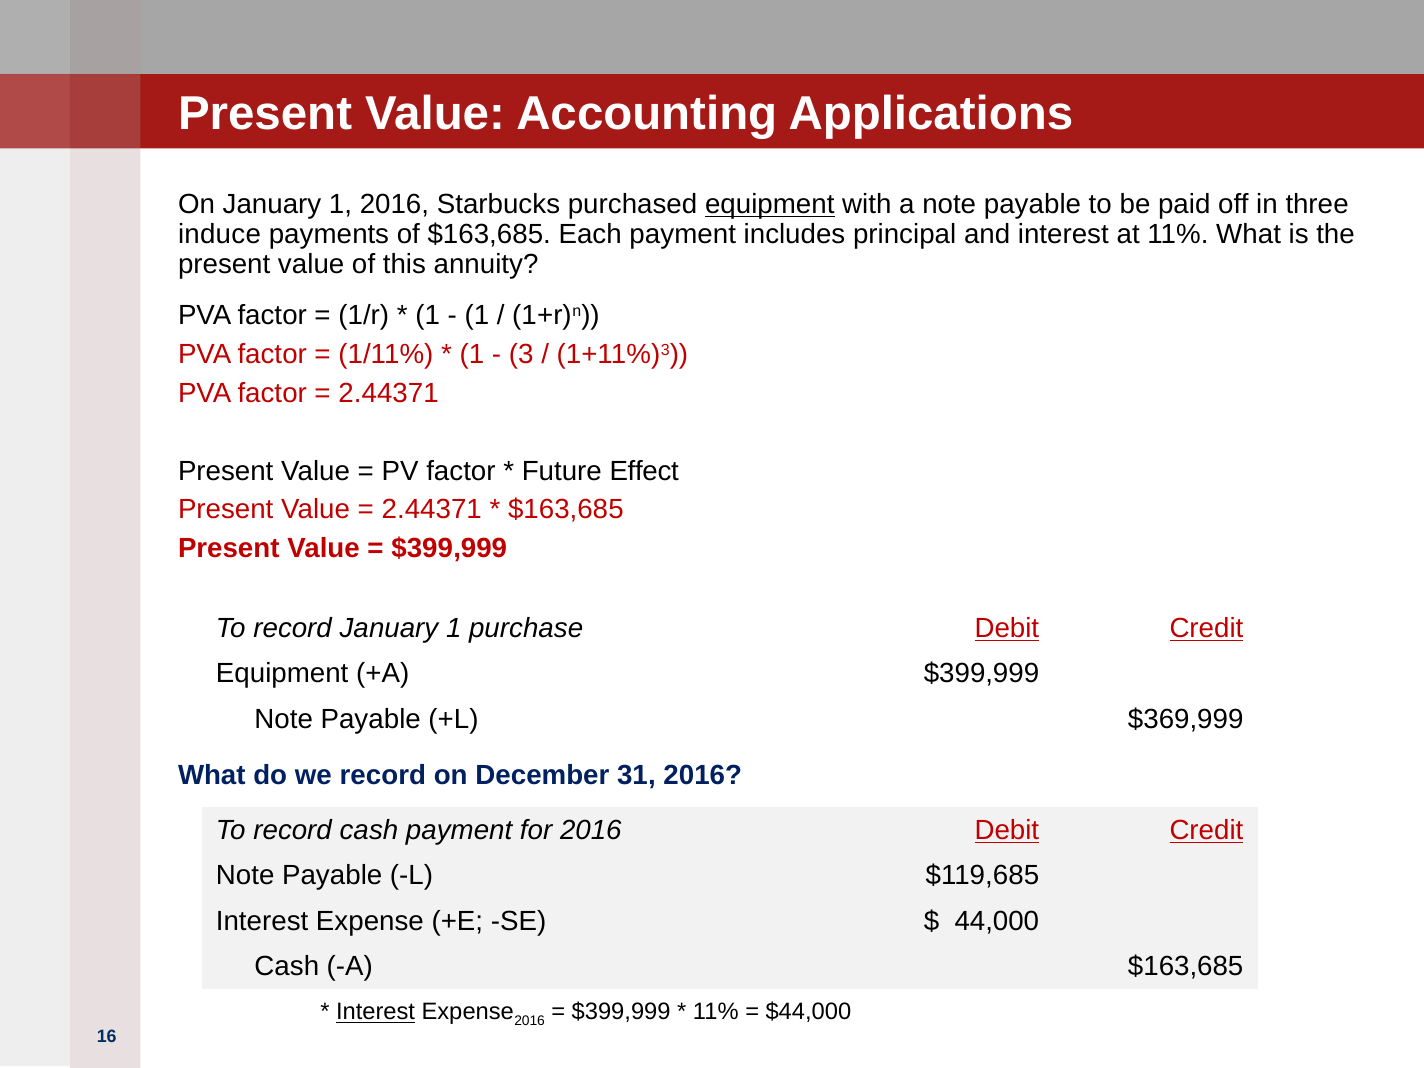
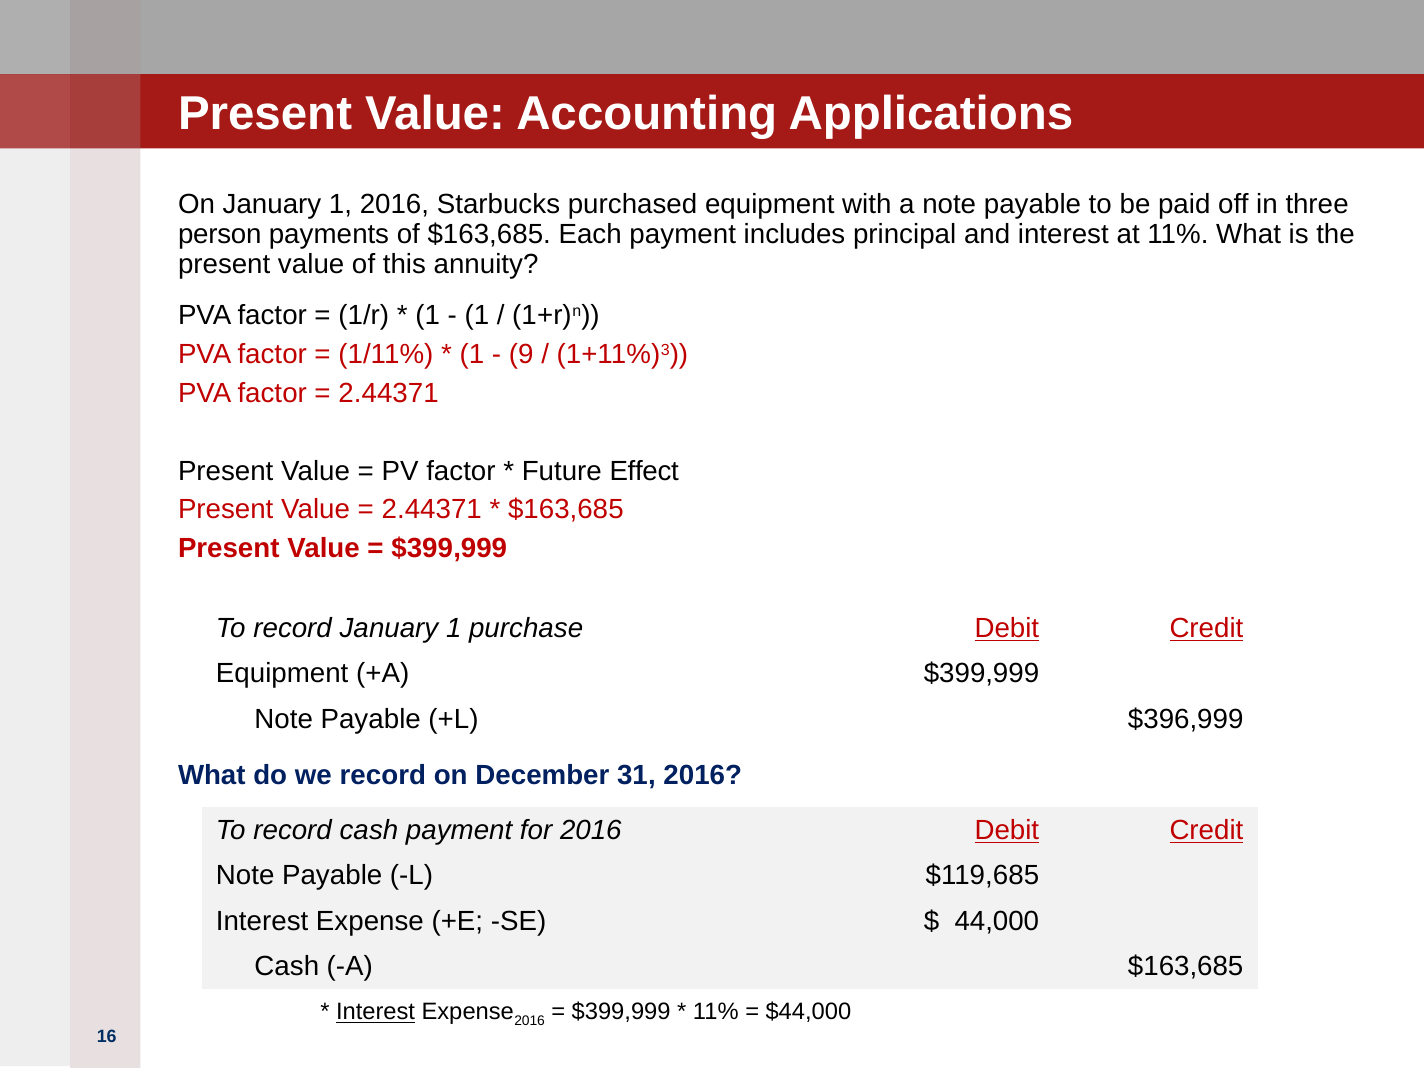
equipment underline: present -> none (770, 205)
induce: induce -> person (220, 235)
3: 3 -> 9 (521, 354)
$369,999: $369,999 -> $396,999 (1186, 719)
